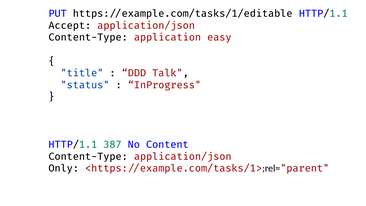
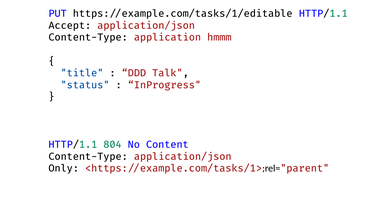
application/easy: application/easy -> application/hmmm (183, 37)
387: 387 -> 804 (112, 145)
